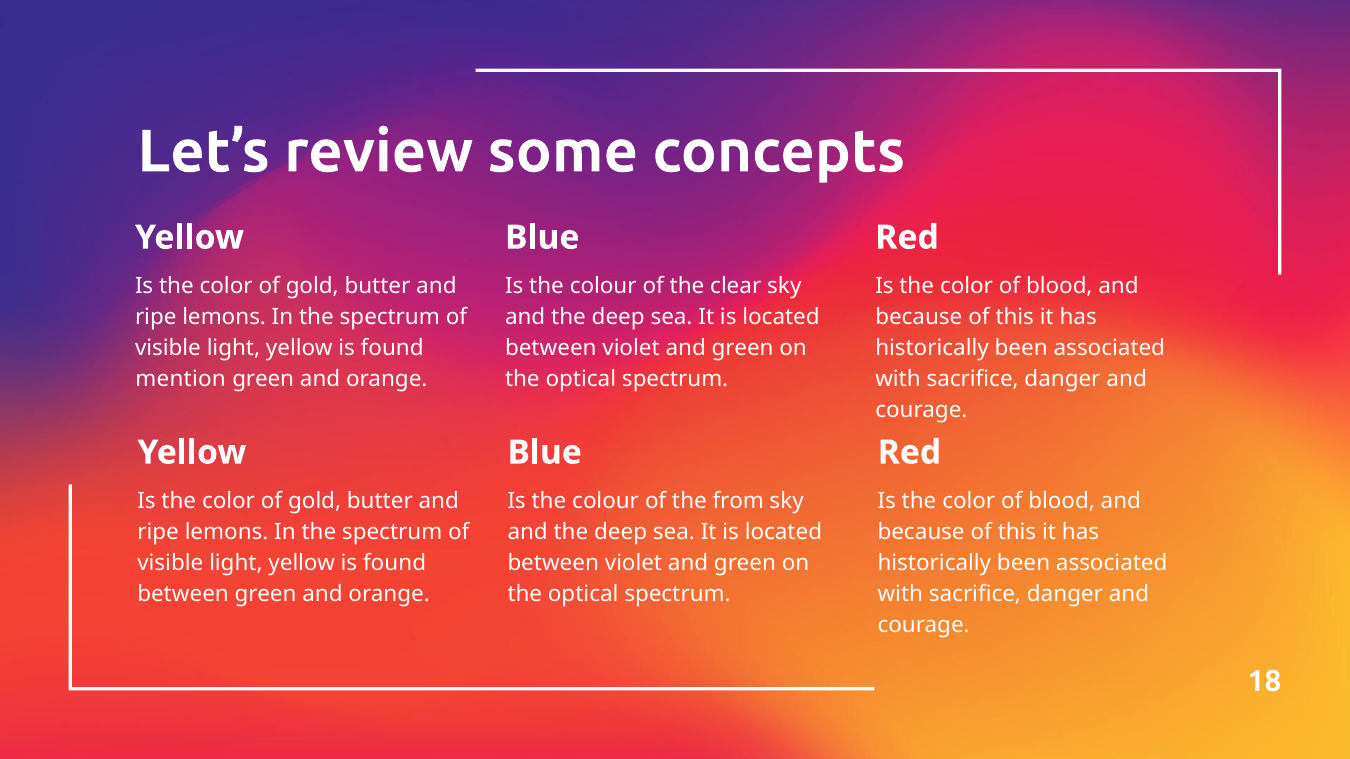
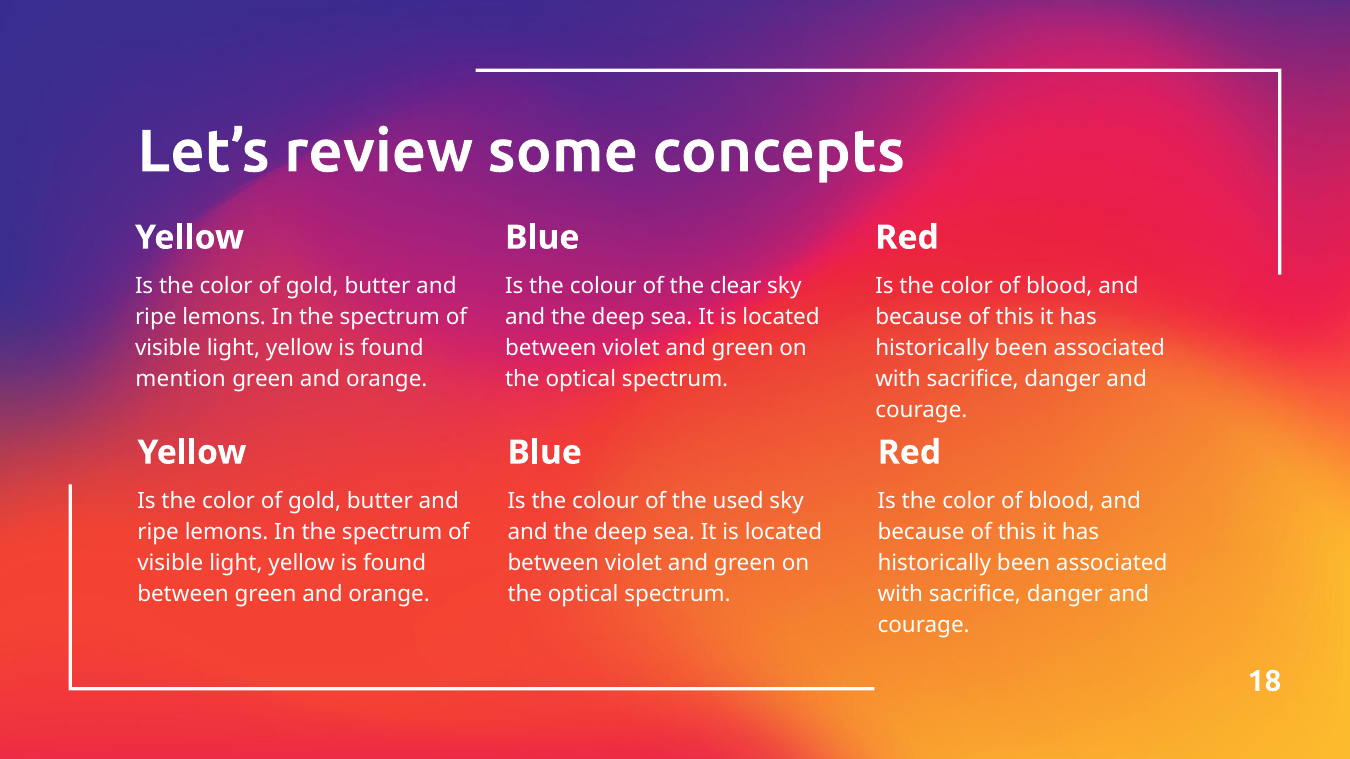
from: from -> used (738, 501)
